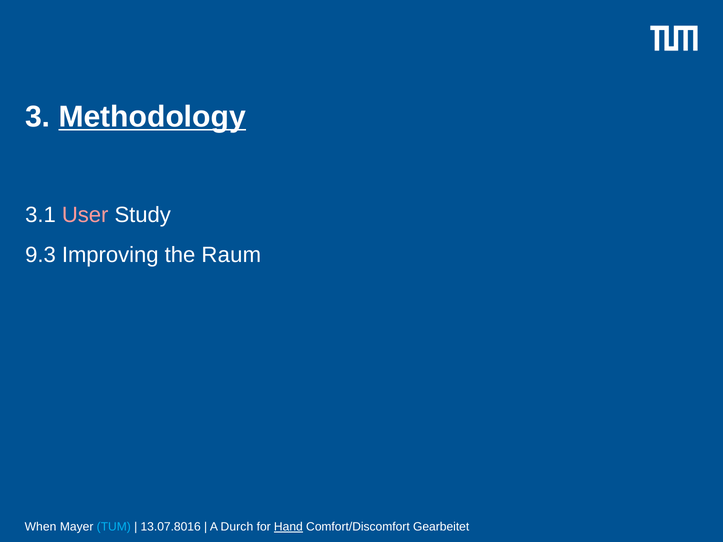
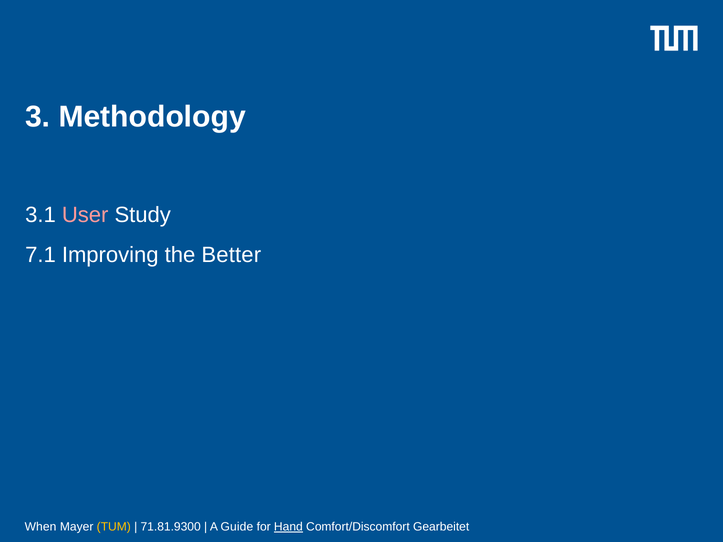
Methodology underline: present -> none (152, 117)
9.3: 9.3 -> 7.1 (41, 255)
Raum: Raum -> Better (231, 255)
TUM colour: light blue -> yellow (114, 527)
13.07.8016: 13.07.8016 -> 71.81.9300 (171, 527)
Durch: Durch -> Guide (237, 527)
